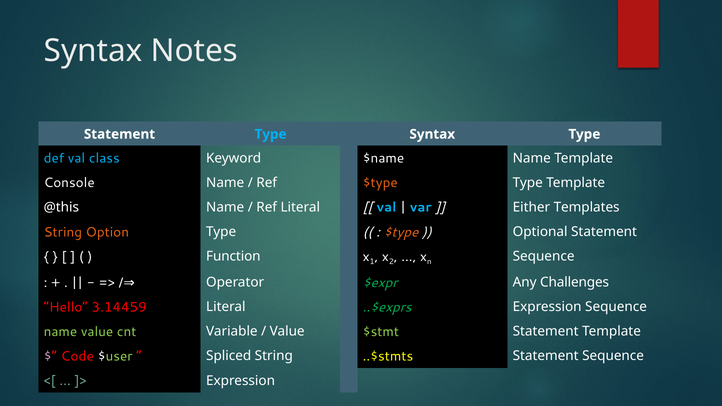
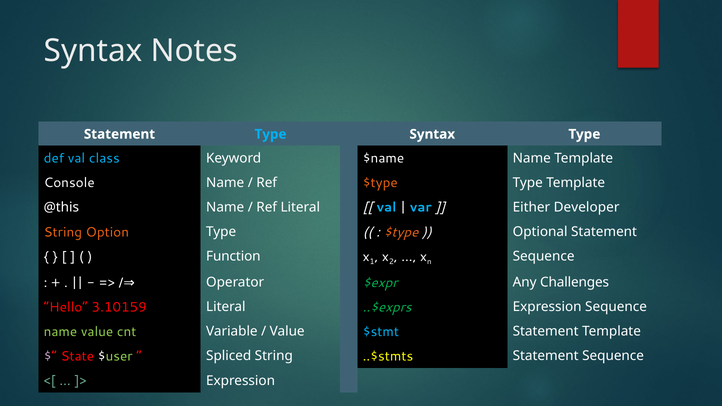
Templates: Templates -> Developer (587, 207)
3.14459: 3.14459 -> 3.10159 (119, 307)
$stmt colour: light green -> light blue (381, 332)
Code: Code -> State (77, 356)
